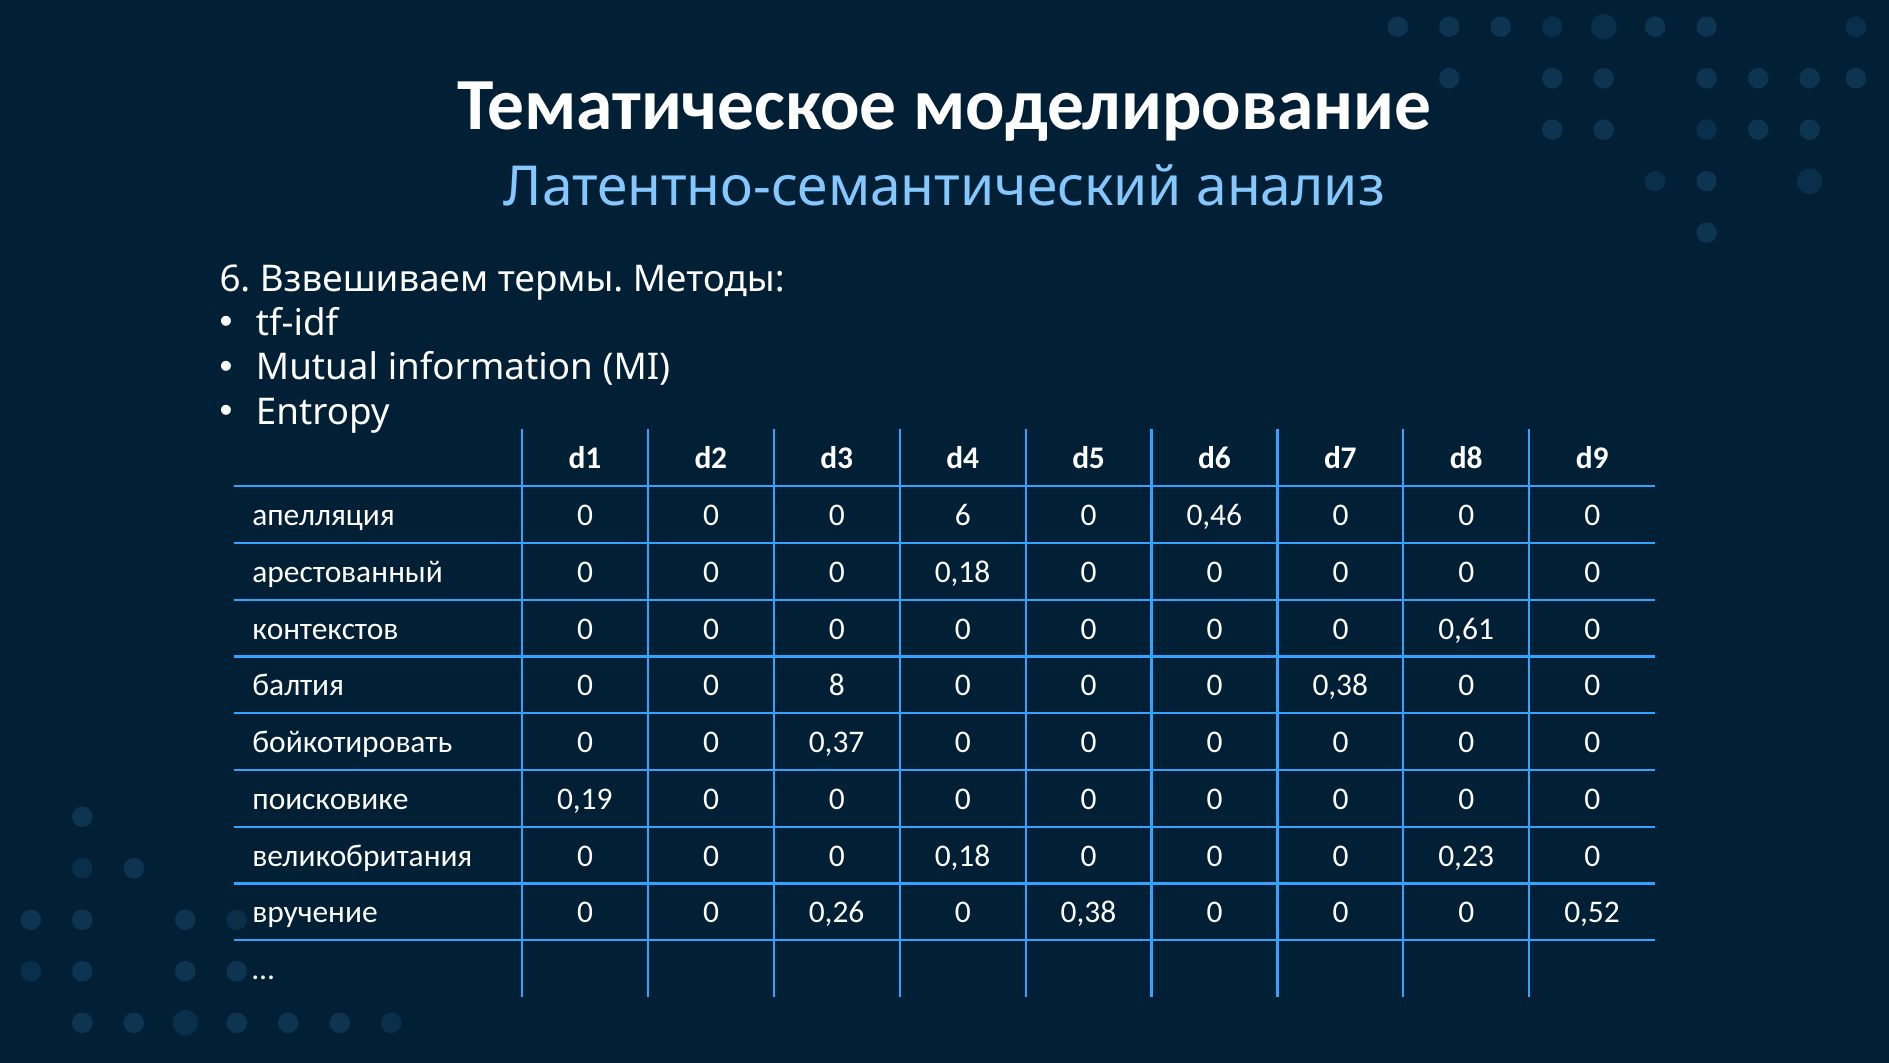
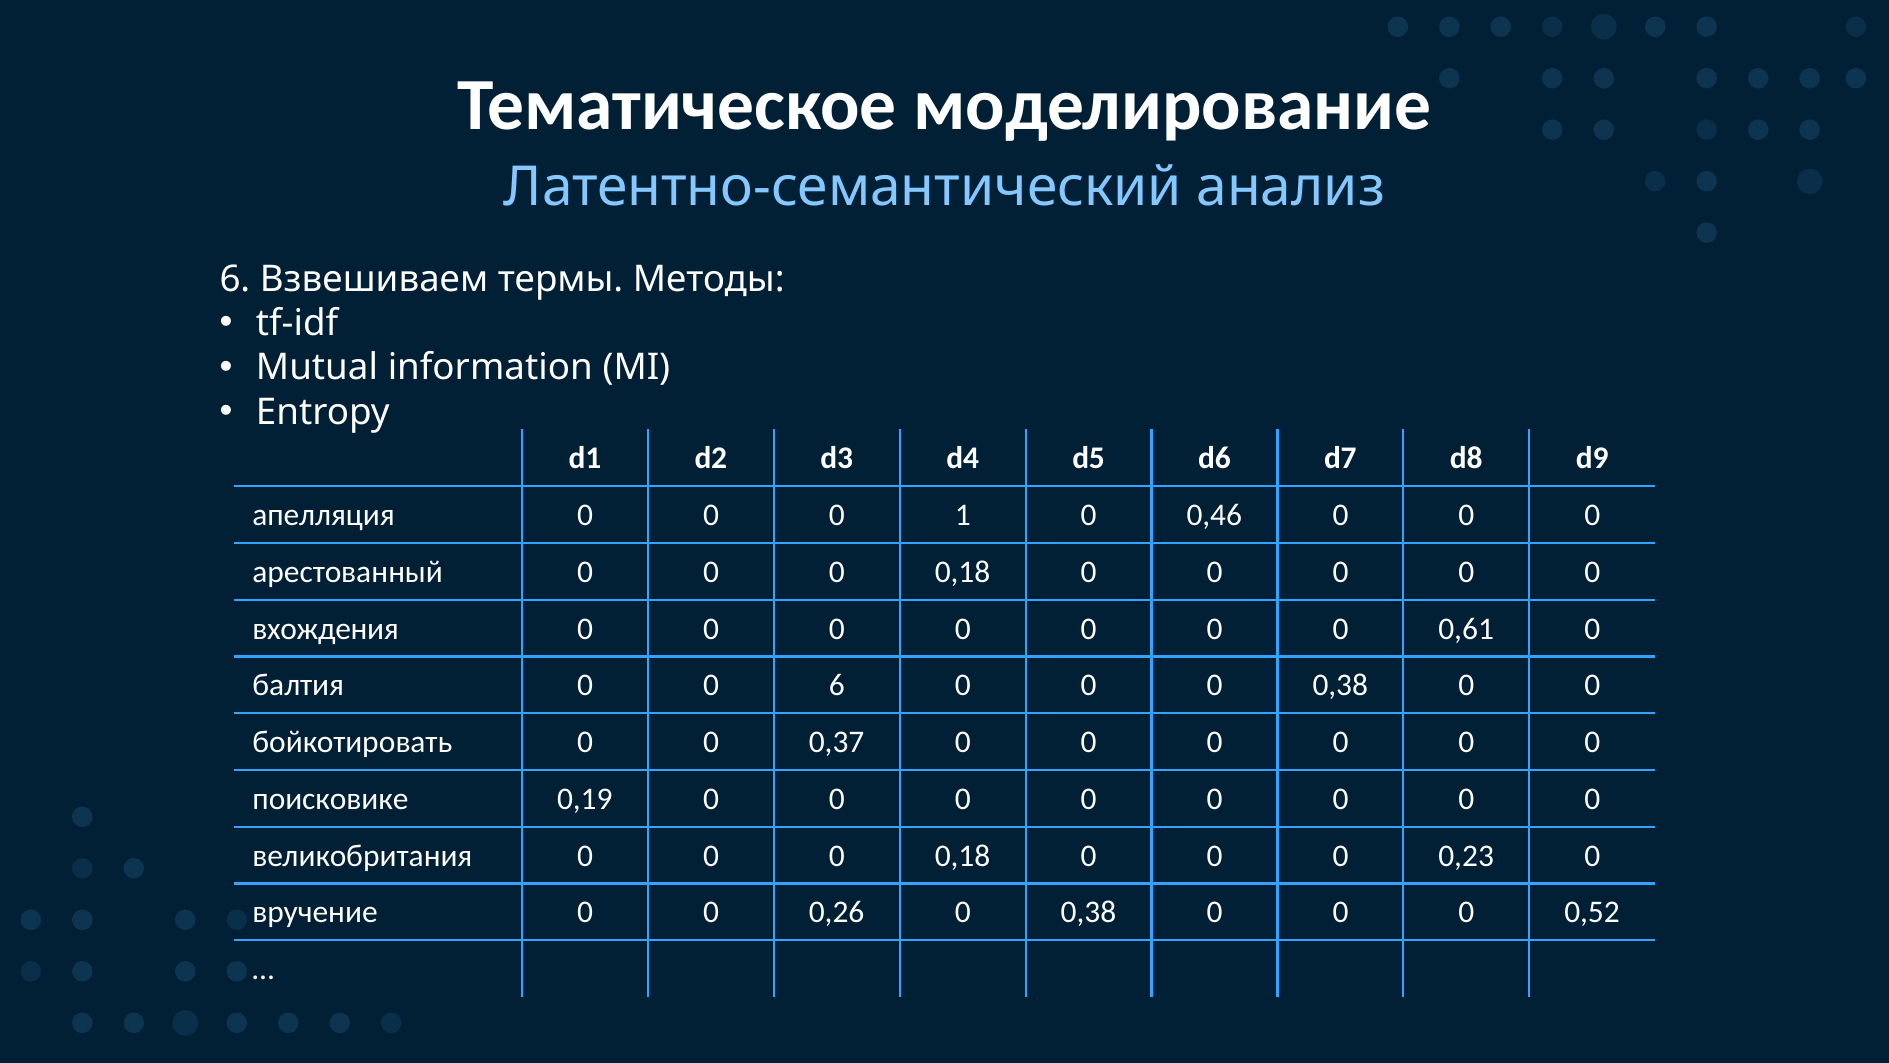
0 6: 6 -> 1 (963, 515)
контекстов: контекстов -> вхождения (326, 628)
0 8: 8 -> 6 (837, 685)
